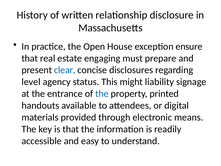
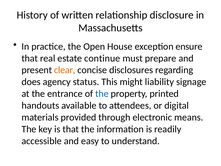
engaging: engaging -> continue (102, 58)
clear colour: blue -> orange (65, 70)
level: level -> does (31, 82)
